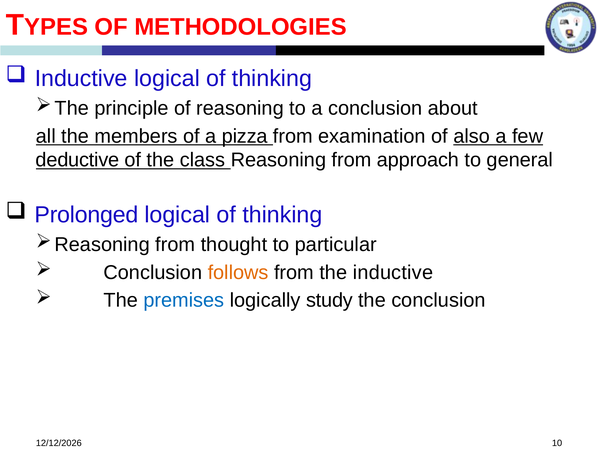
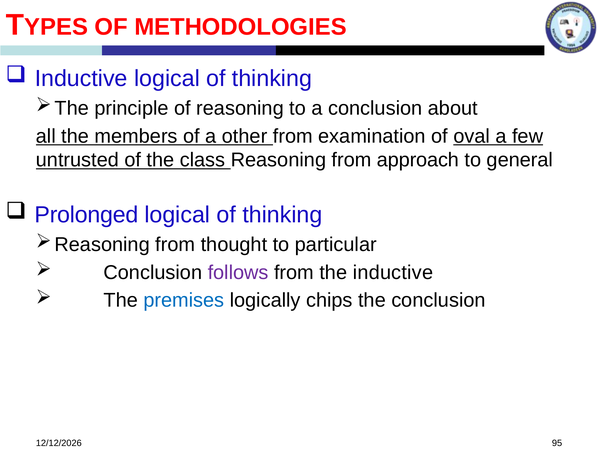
pizza: pizza -> other (245, 136)
also: also -> oval (472, 136)
deductive: deductive -> untrusted (77, 160)
follows colour: orange -> purple (238, 272)
study: study -> chips (329, 300)
10: 10 -> 95 (557, 443)
